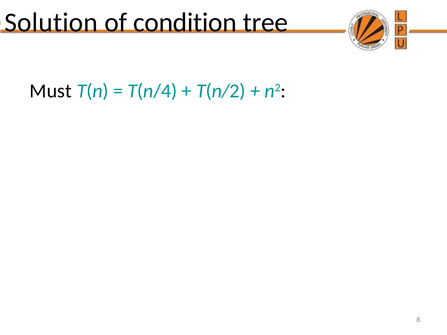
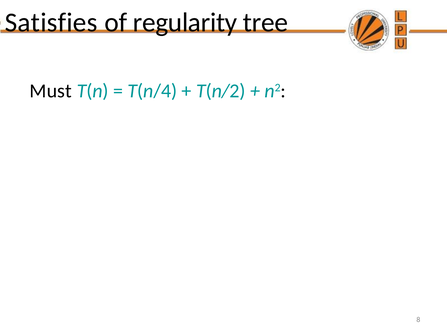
Solution: Solution -> Satisfies (51, 22)
condition: condition -> regularity (185, 22)
